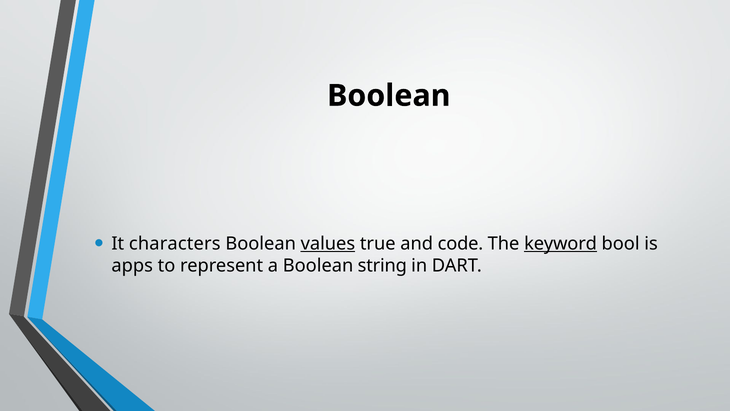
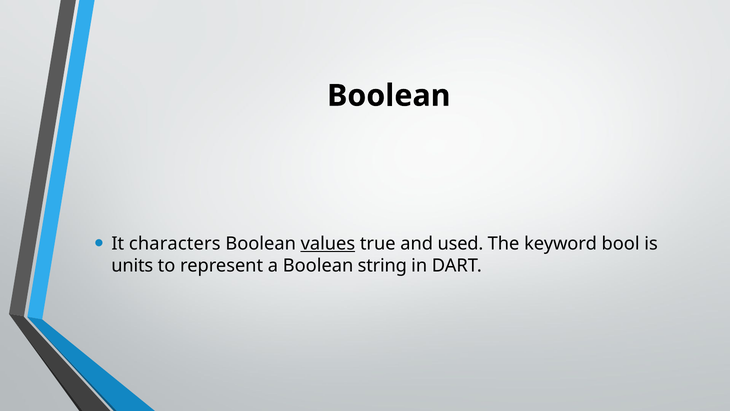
code: code -> used (460, 244)
keyword underline: present -> none (561, 244)
apps: apps -> units (132, 265)
